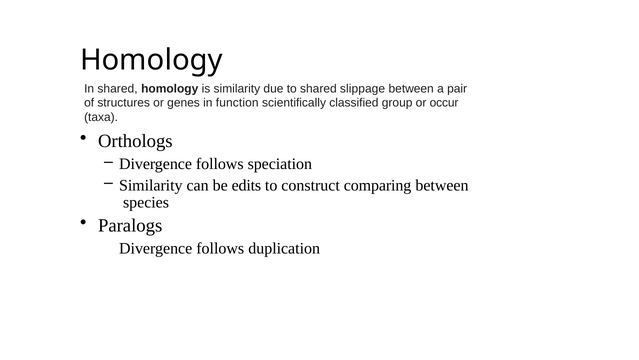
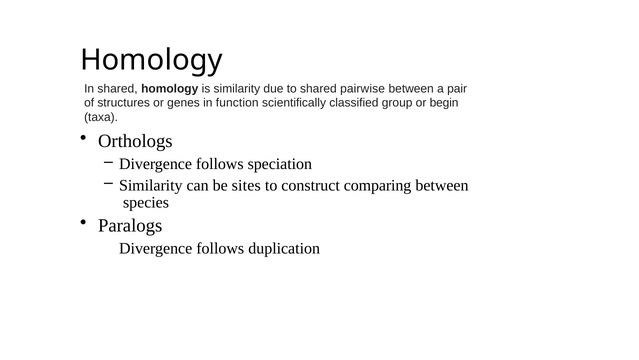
slippage: slippage -> pairwise (363, 88)
occur: occur -> begin (444, 103)
edits: edits -> sites (246, 185)
